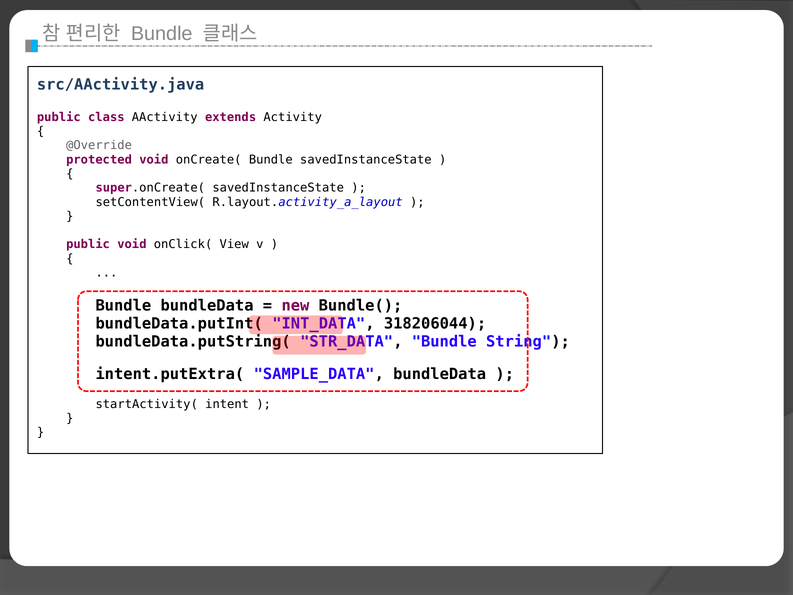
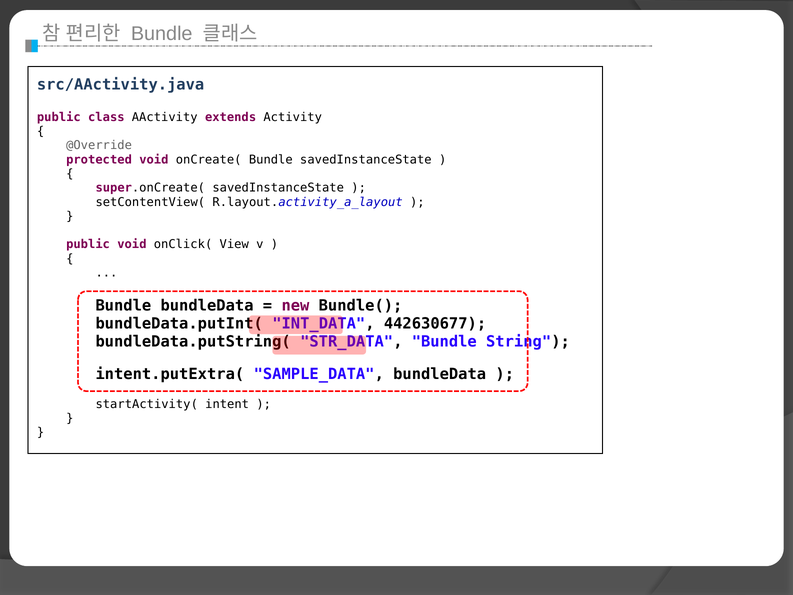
318206044: 318206044 -> 442630677 (435, 323)
